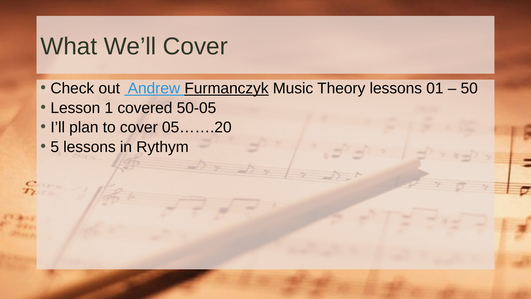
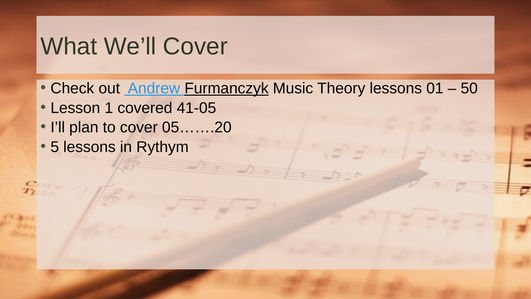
50-05: 50-05 -> 41-05 (196, 108)
